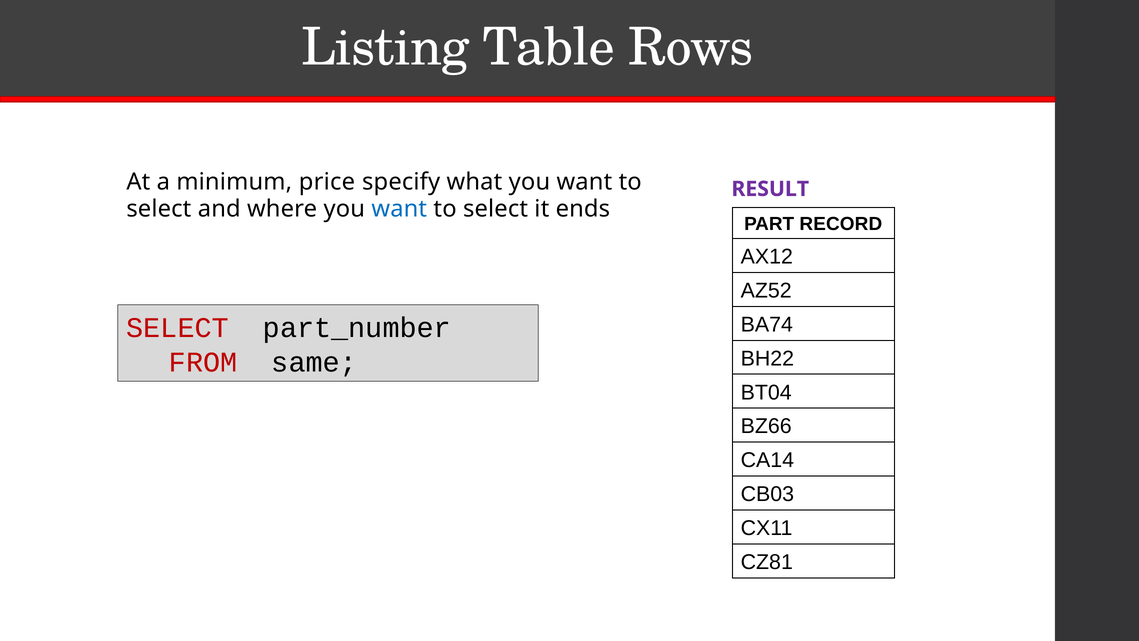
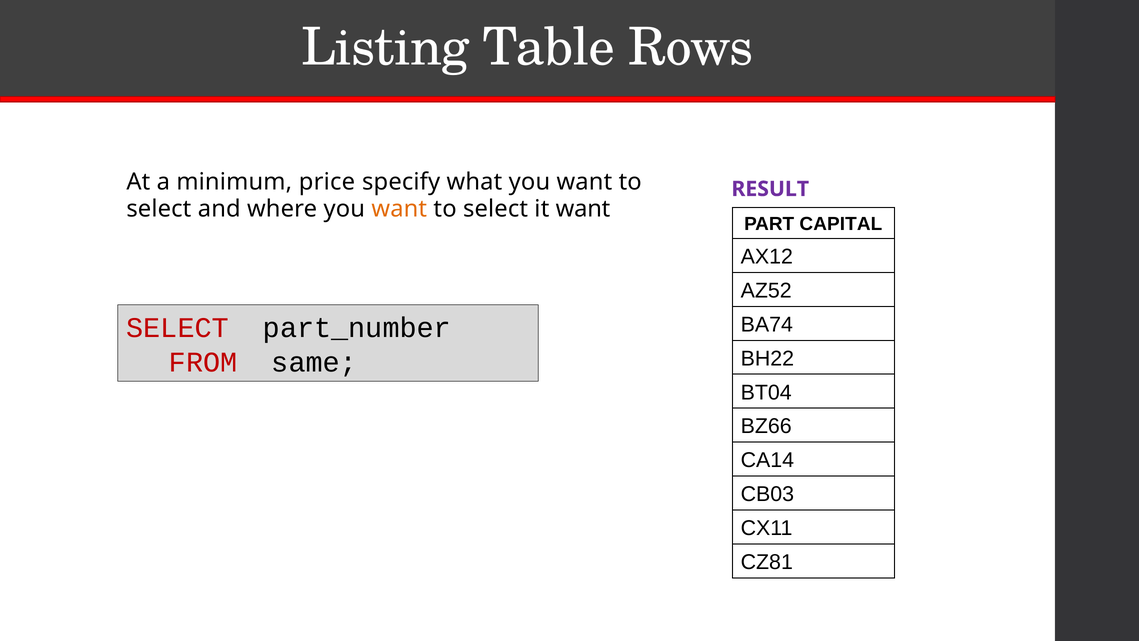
want colour: blue -> orange (399, 209)
it ends: ends -> want (583, 209)
RECORD: RECORD -> CAPITAL (841, 224)
